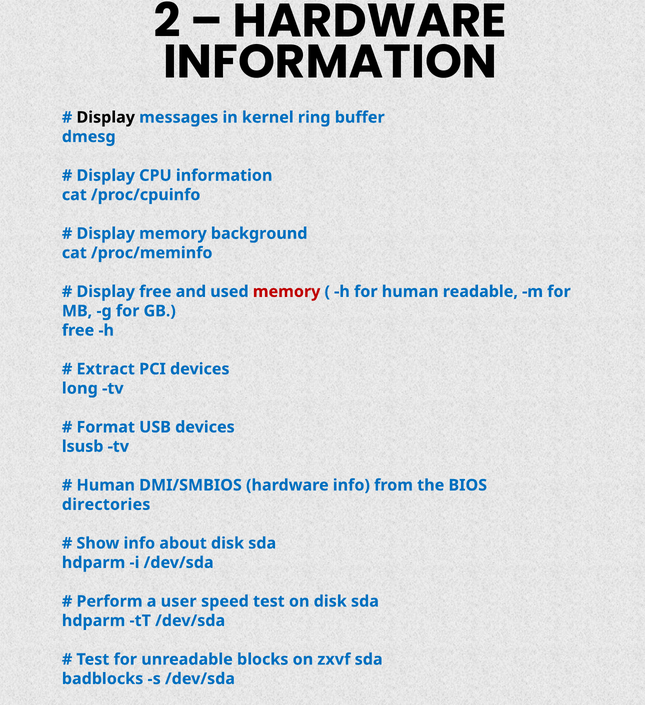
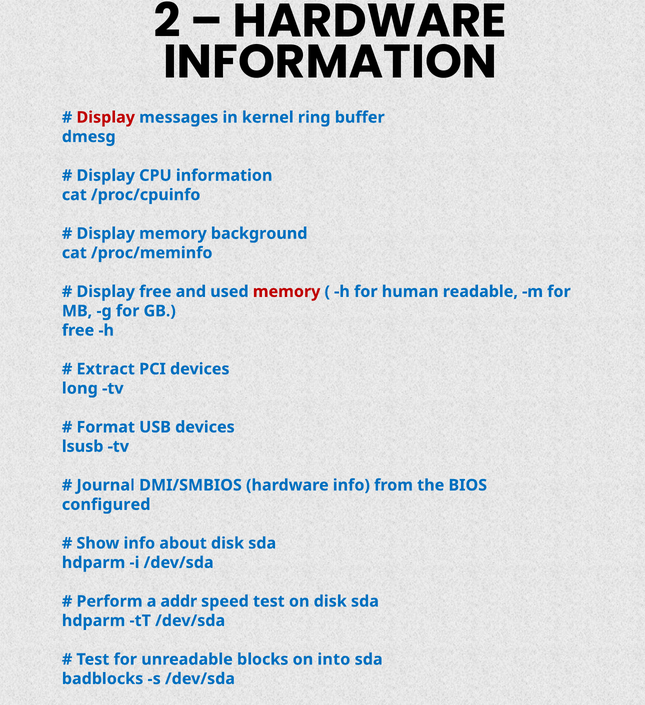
Display colour: black -> red (106, 117)
Human: Human -> Journal (106, 485)
directories: directories -> configured (106, 504)
user: user -> addr (179, 601)
zxvf: zxvf -> into (334, 659)
